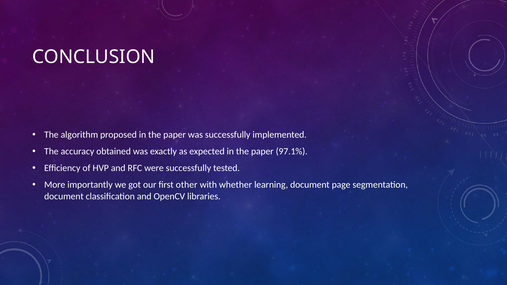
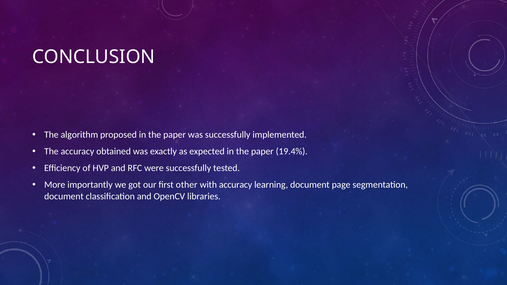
97.1%: 97.1% -> 19.4% (292, 152)
with whether: whether -> accuracy (236, 185)
